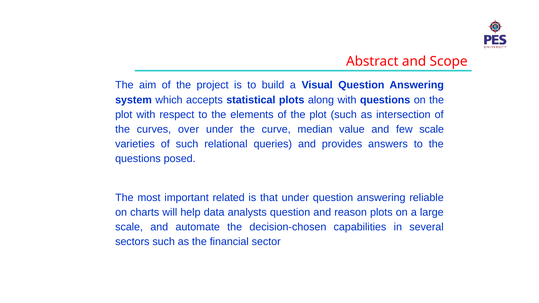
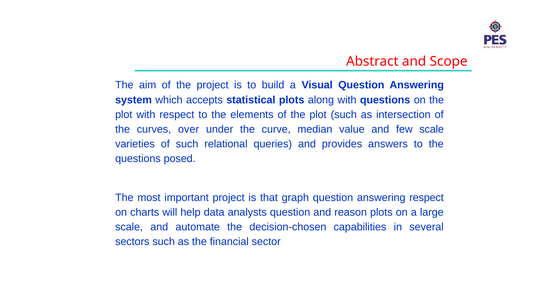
important related: related -> project (229, 198)
that under: under -> graph (295, 198)
answering reliable: reliable -> respect (427, 198)
